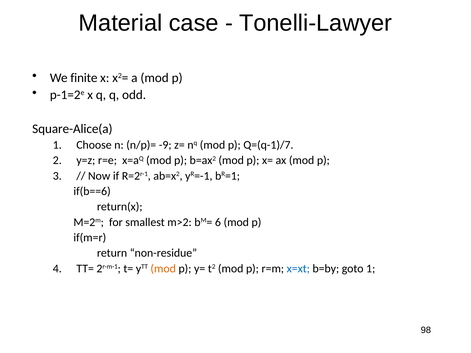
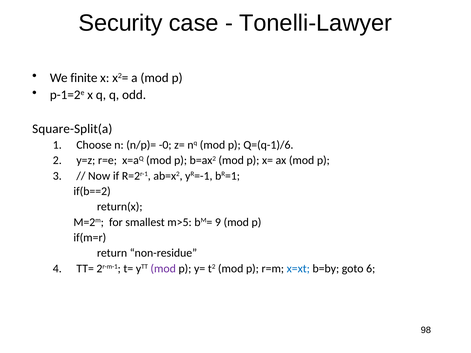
Material: Material -> Security (121, 23)
Square-Alice(a: Square-Alice(a -> Square-Split(a (72, 129)
-9: -9 -> -0 (165, 145)
Q=(q-1)/7: Q=(q-1)/7 -> Q=(q-1)/6 (268, 145)
if(b==6: if(b==6 -> if(b==2 (92, 191)
m>2: m>2 -> m>5 (180, 222)
6: 6 -> 9 (218, 222)
mod colour: orange -> purple (163, 269)
goto 1: 1 -> 6 (371, 269)
